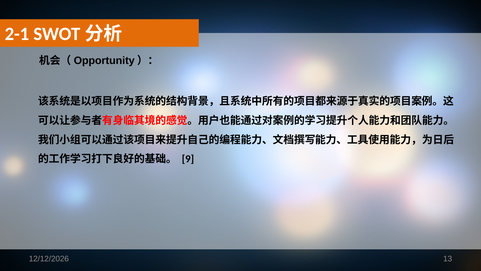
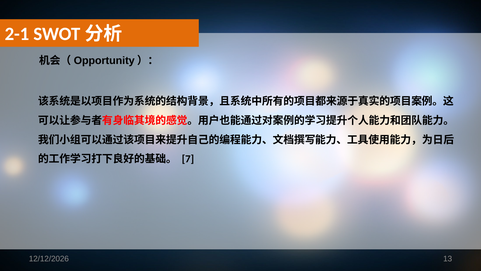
9: 9 -> 7 (188, 159)
